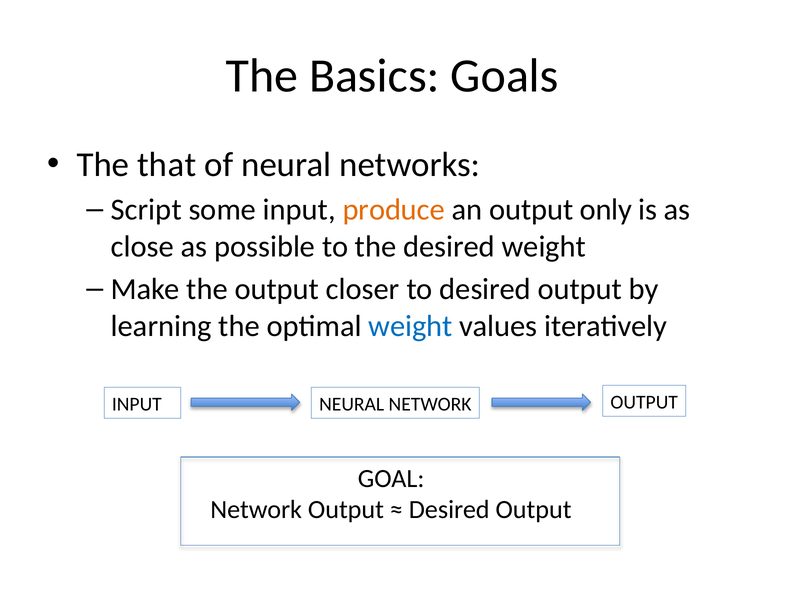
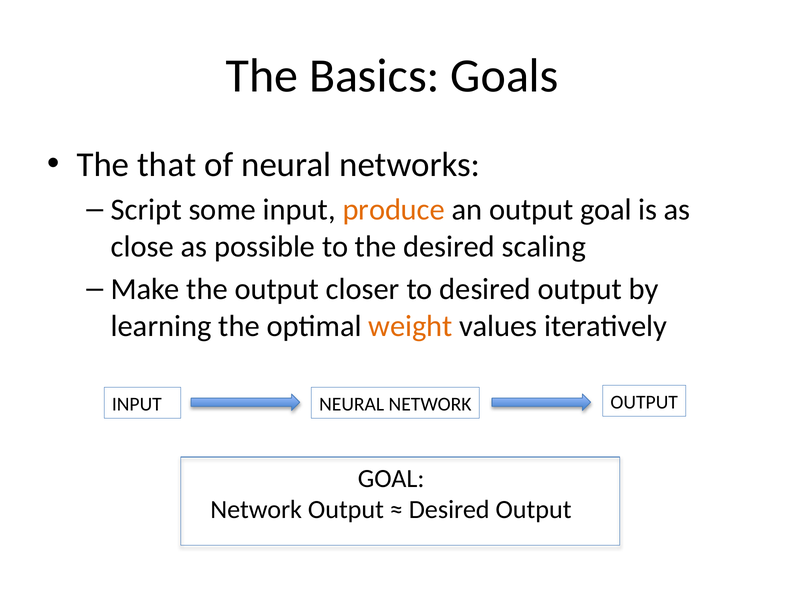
an output only: only -> goal (606, 210)
desired weight: weight -> scaling (544, 246)
weight colour: blue -> orange (410, 326)
